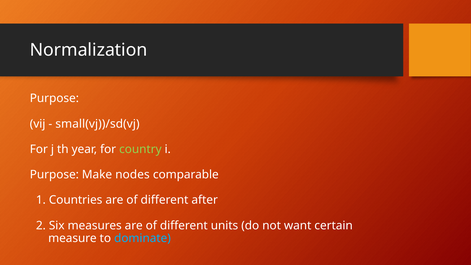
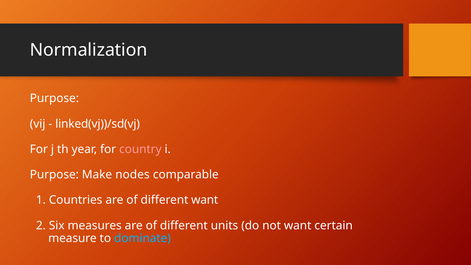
small(vj))/sd(vj: small(vj))/sd(vj -> linked(vj))/sd(vj (98, 124)
country colour: light green -> pink (140, 149)
different after: after -> want (205, 200)
